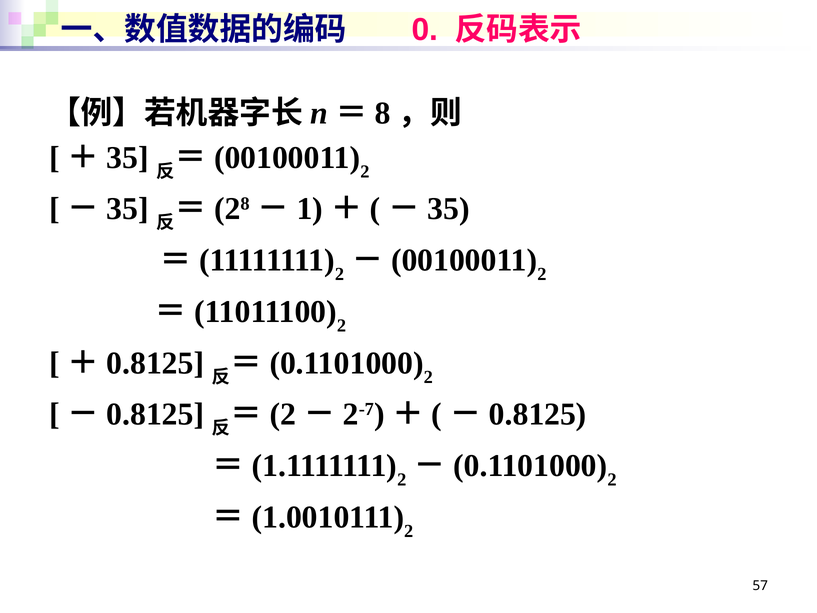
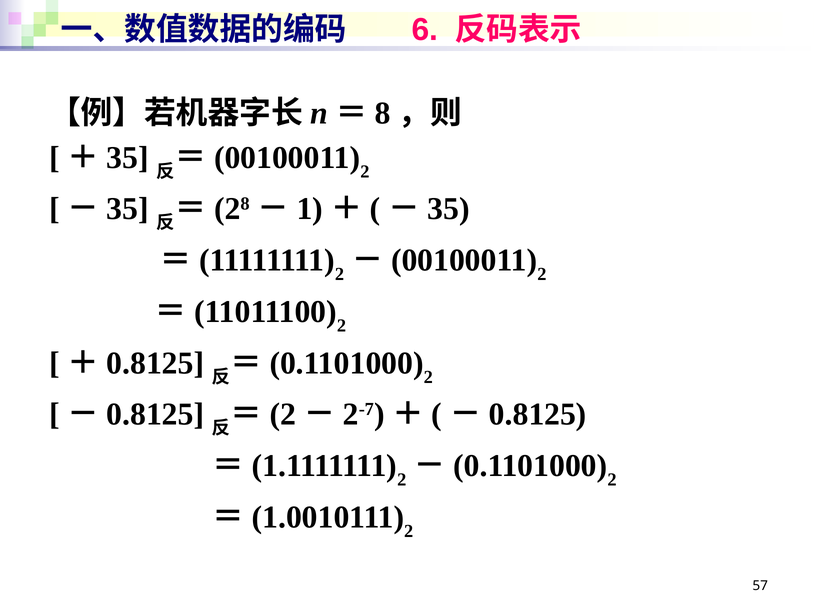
0: 0 -> 6 (425, 30)
